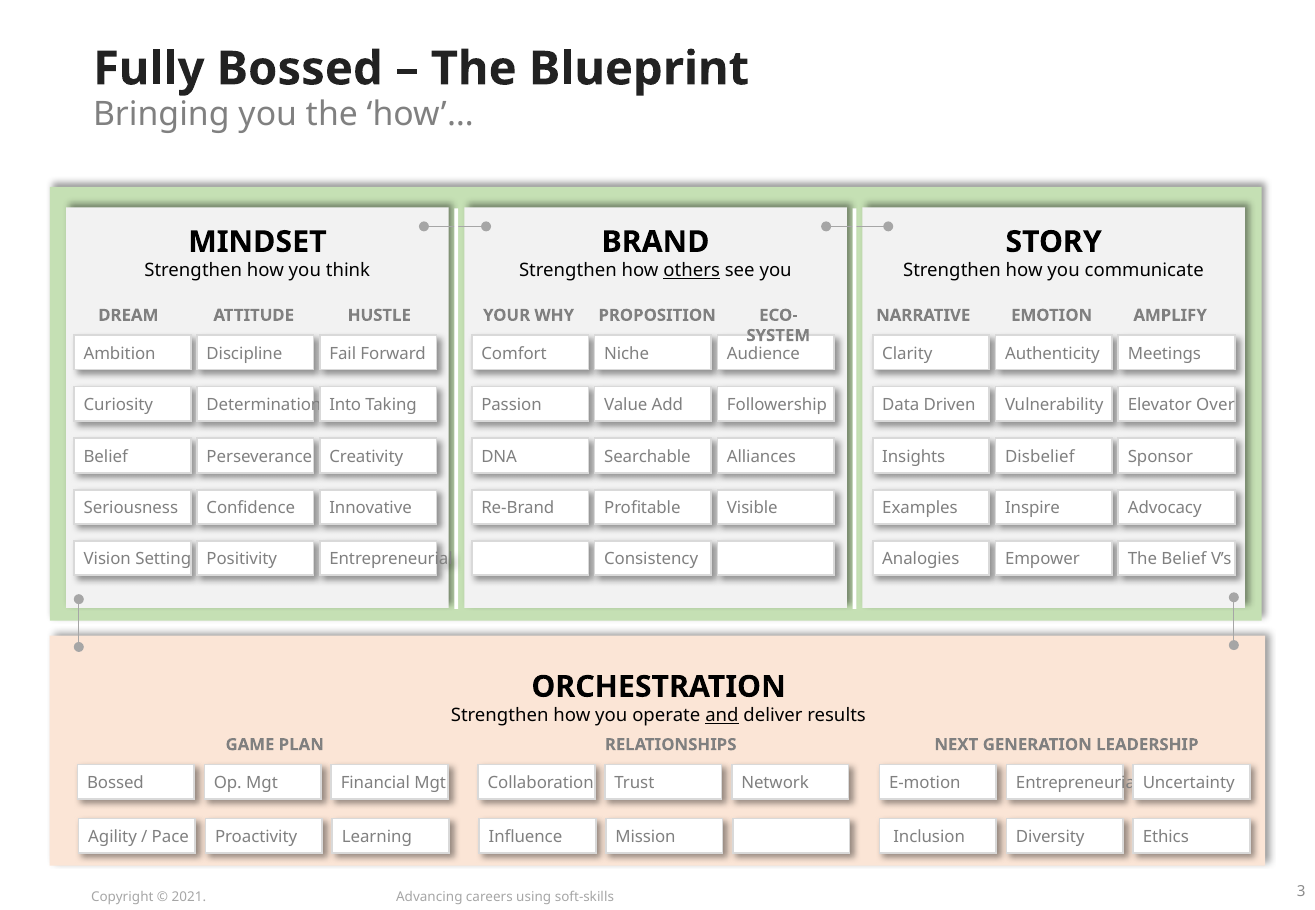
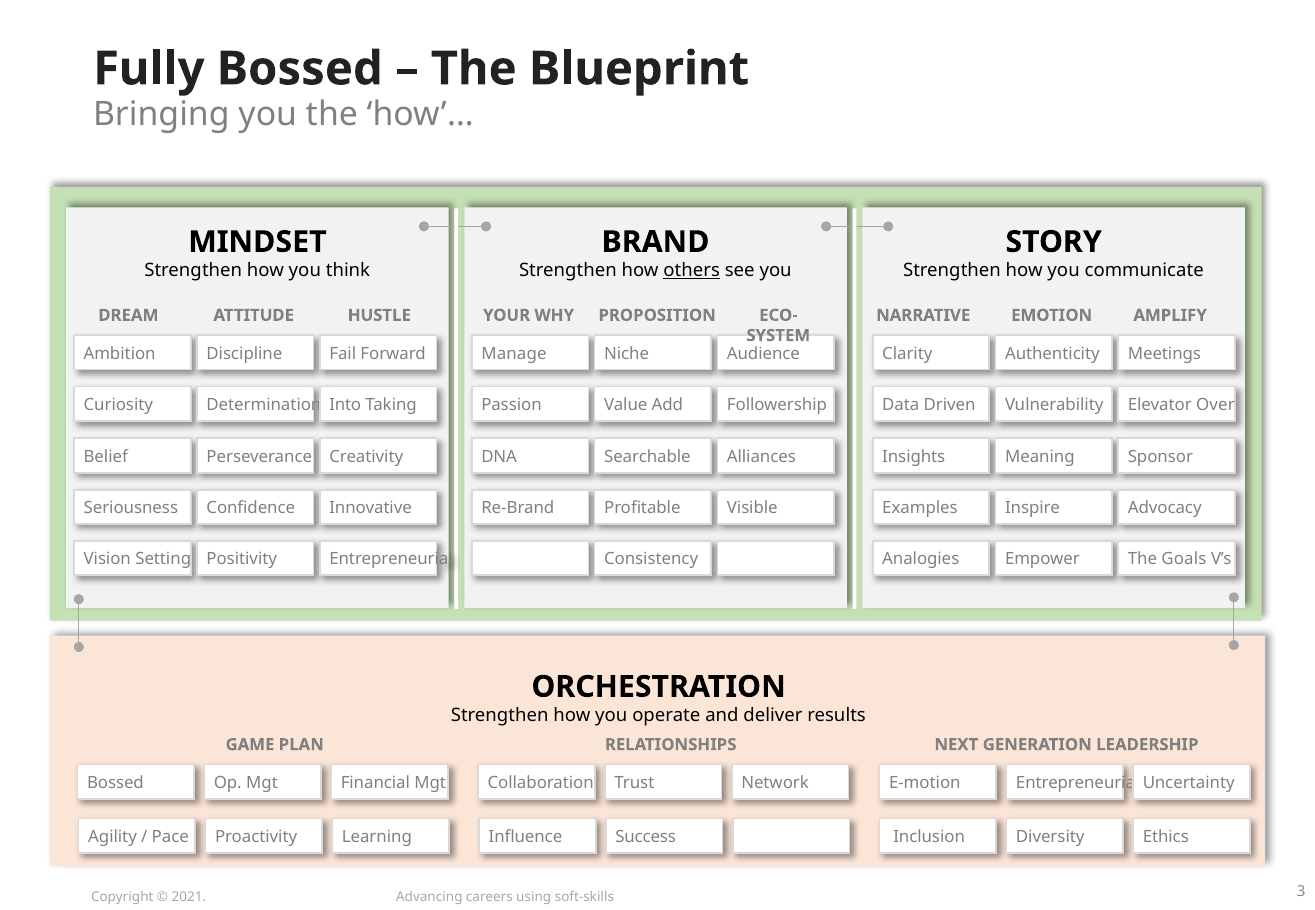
Comfort: Comfort -> Manage (514, 354)
Disbelief: Disbelief -> Meaning (1040, 457)
The Belief: Belief -> Goals (1184, 560)
and underline: present -> none (722, 716)
Mission: Mission -> Success (646, 837)
